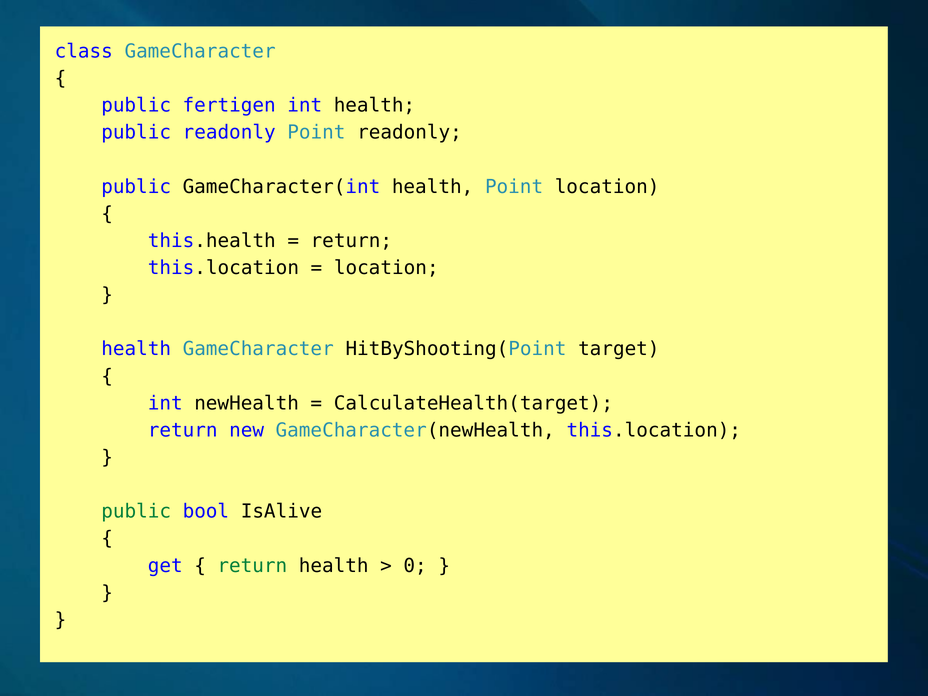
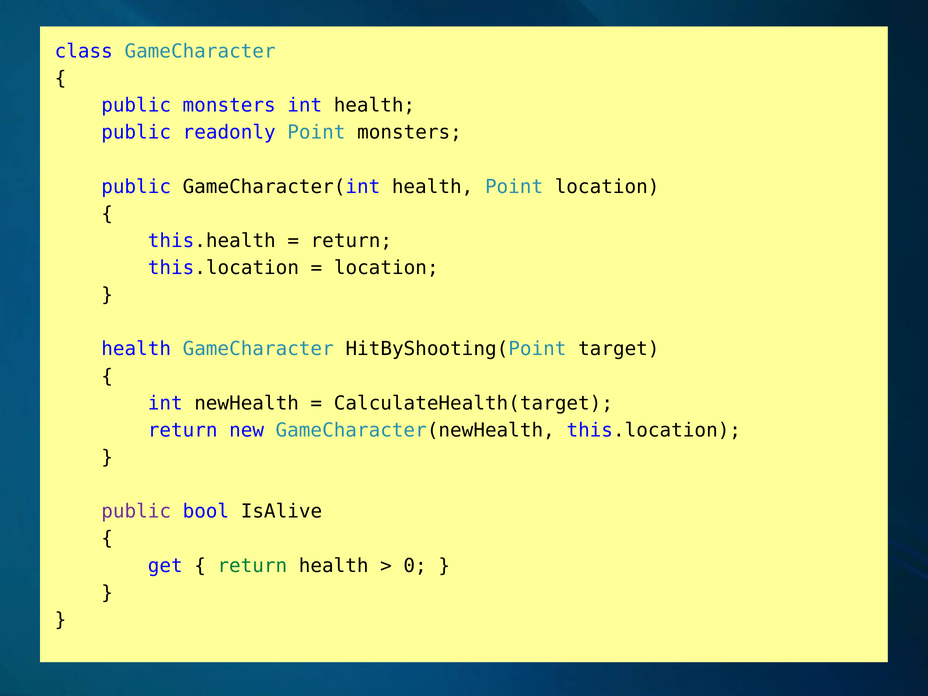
public fertigen: fertigen -> monsters (229, 106)
Point readonly: readonly -> monsters (409, 133)
public colour: green -> purple (136, 512)
